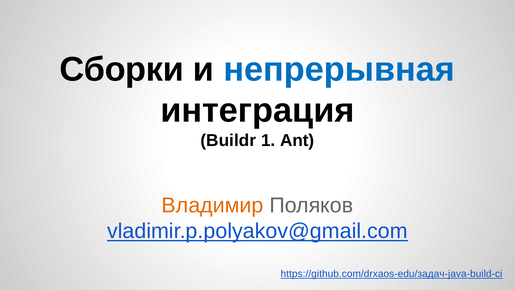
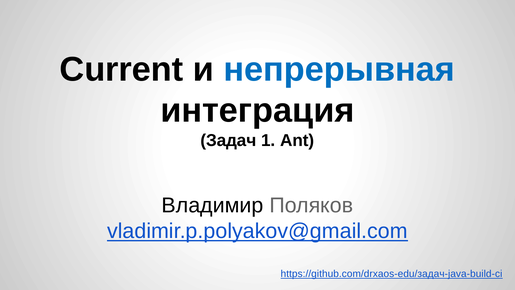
Сборки: Сборки -> Current (121, 69)
Buildr: Buildr -> Задач (228, 140)
Владимир colour: orange -> black (212, 205)
